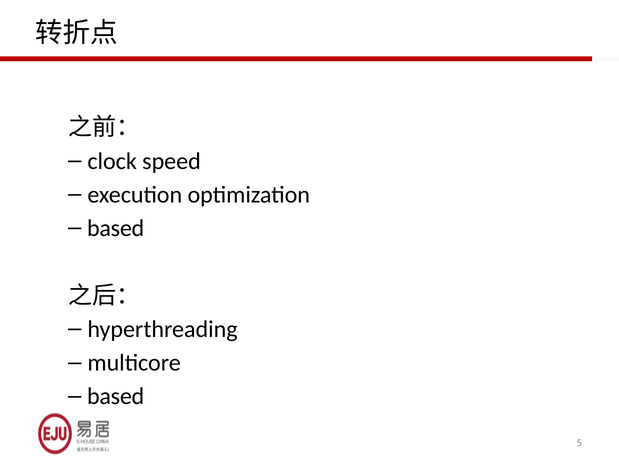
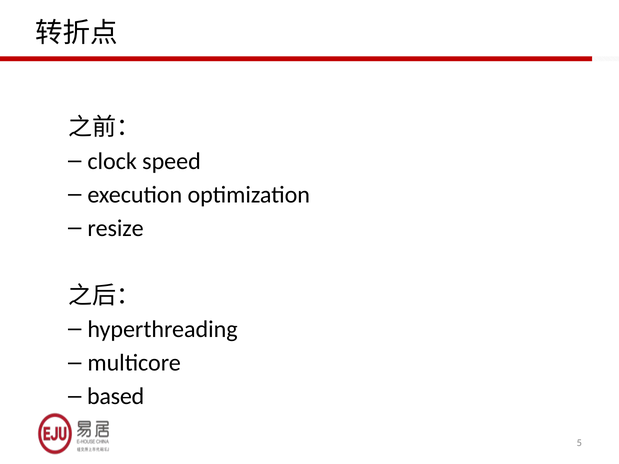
based: based -> resize (116, 228)
